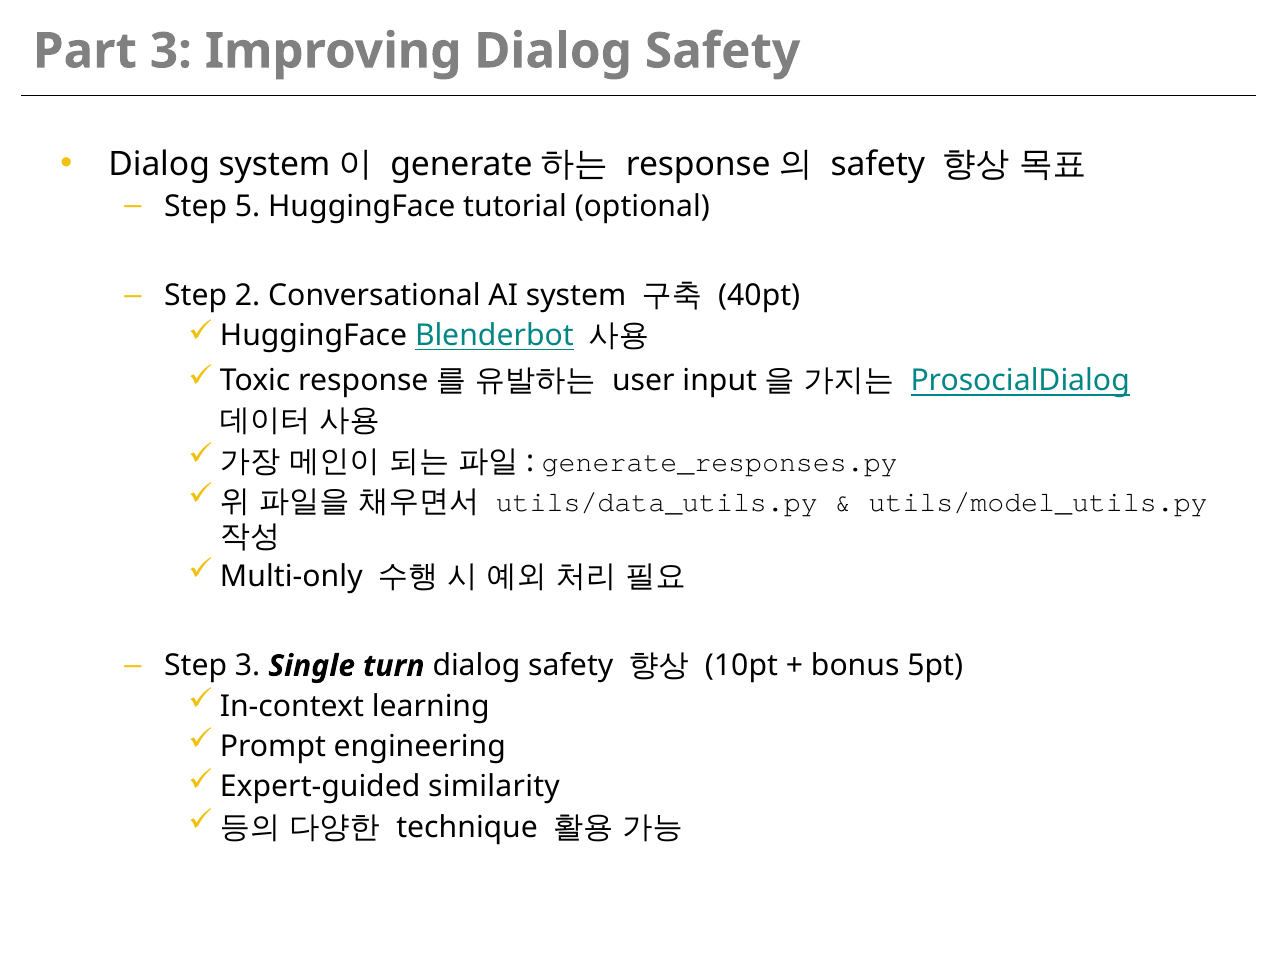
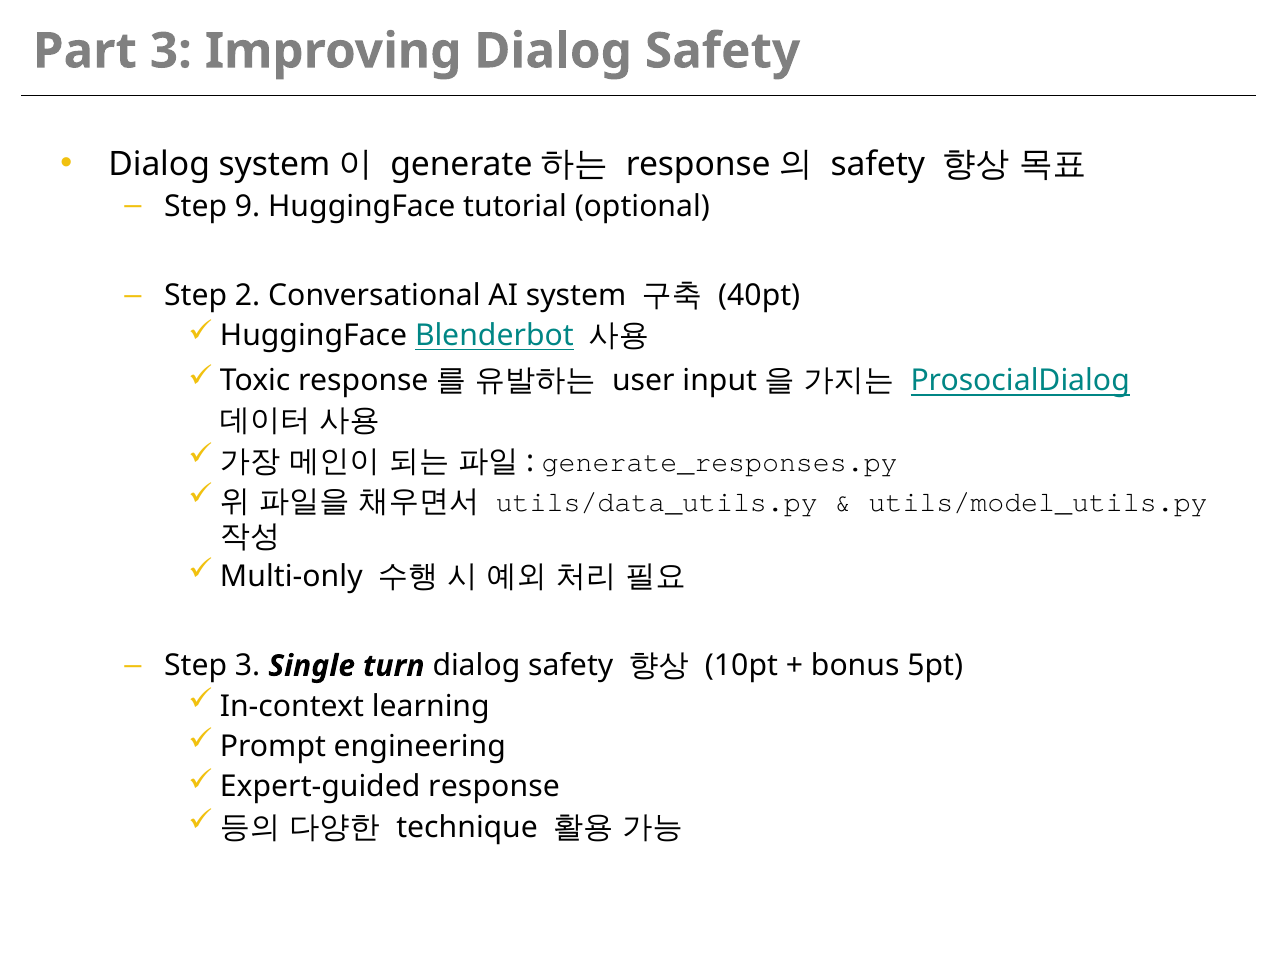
5: 5 -> 9 (248, 206)
similarity: similarity -> response (494, 787)
